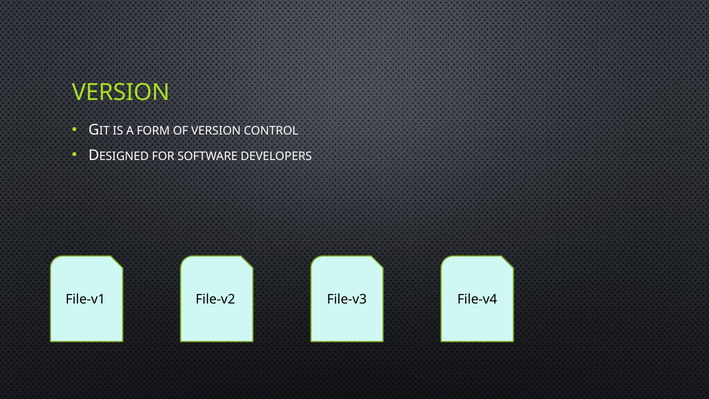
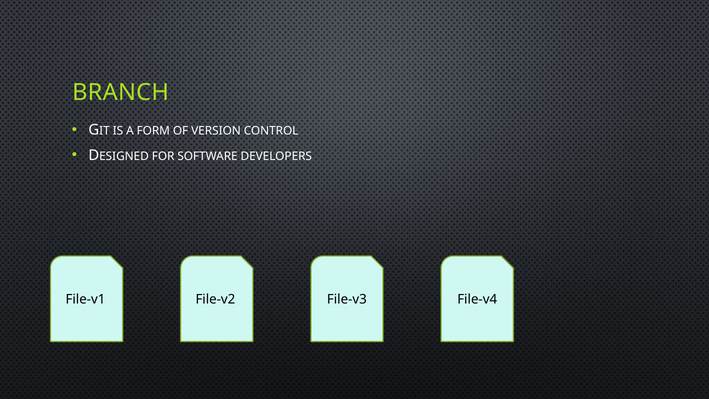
VERSION: VERSION -> BRANCH (121, 92)
